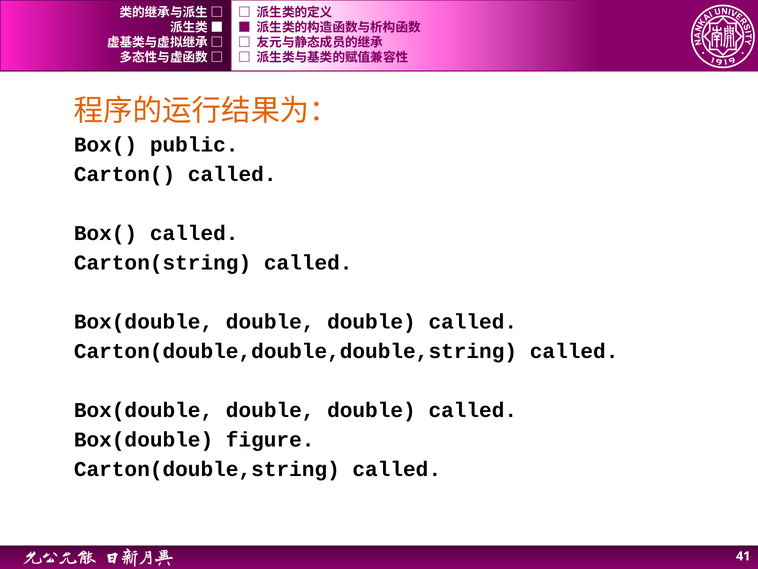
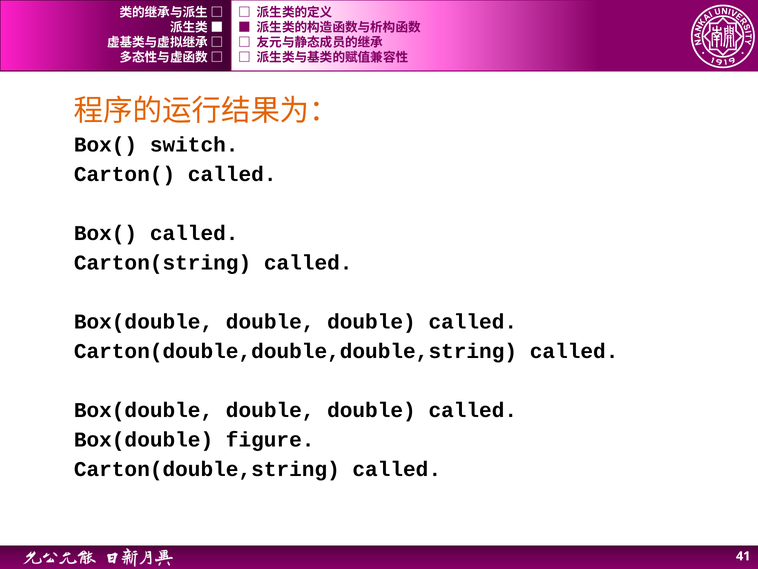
public: public -> switch (194, 145)
